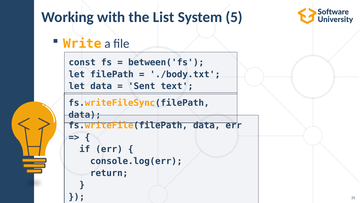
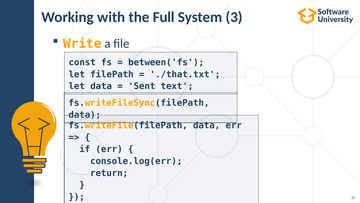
List: List -> Full (164, 17)
5: 5 -> 3 (234, 17)
./body.txt: ./body.txt -> ./that.txt (185, 74)
